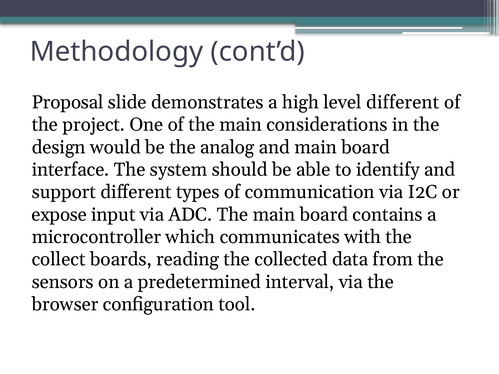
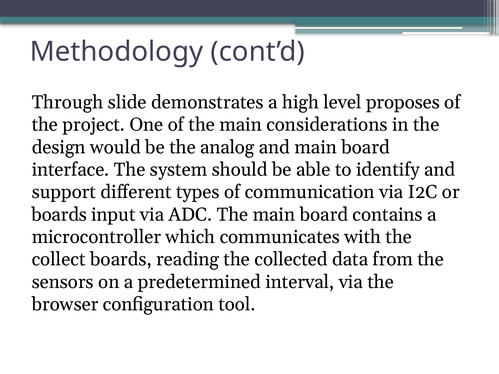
Proposal: Proposal -> Through (68, 102)
level different: different -> proposes (403, 102)
expose: expose -> boards (59, 215)
